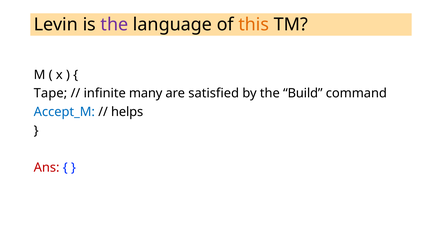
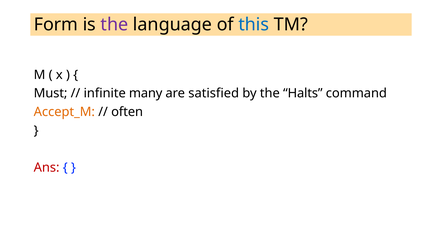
Levin: Levin -> Form (56, 24)
this colour: orange -> blue (254, 24)
Tape: Tape -> Must (51, 93)
Build: Build -> Halts (303, 93)
Accept_M colour: blue -> orange (64, 112)
helps: helps -> often (127, 112)
